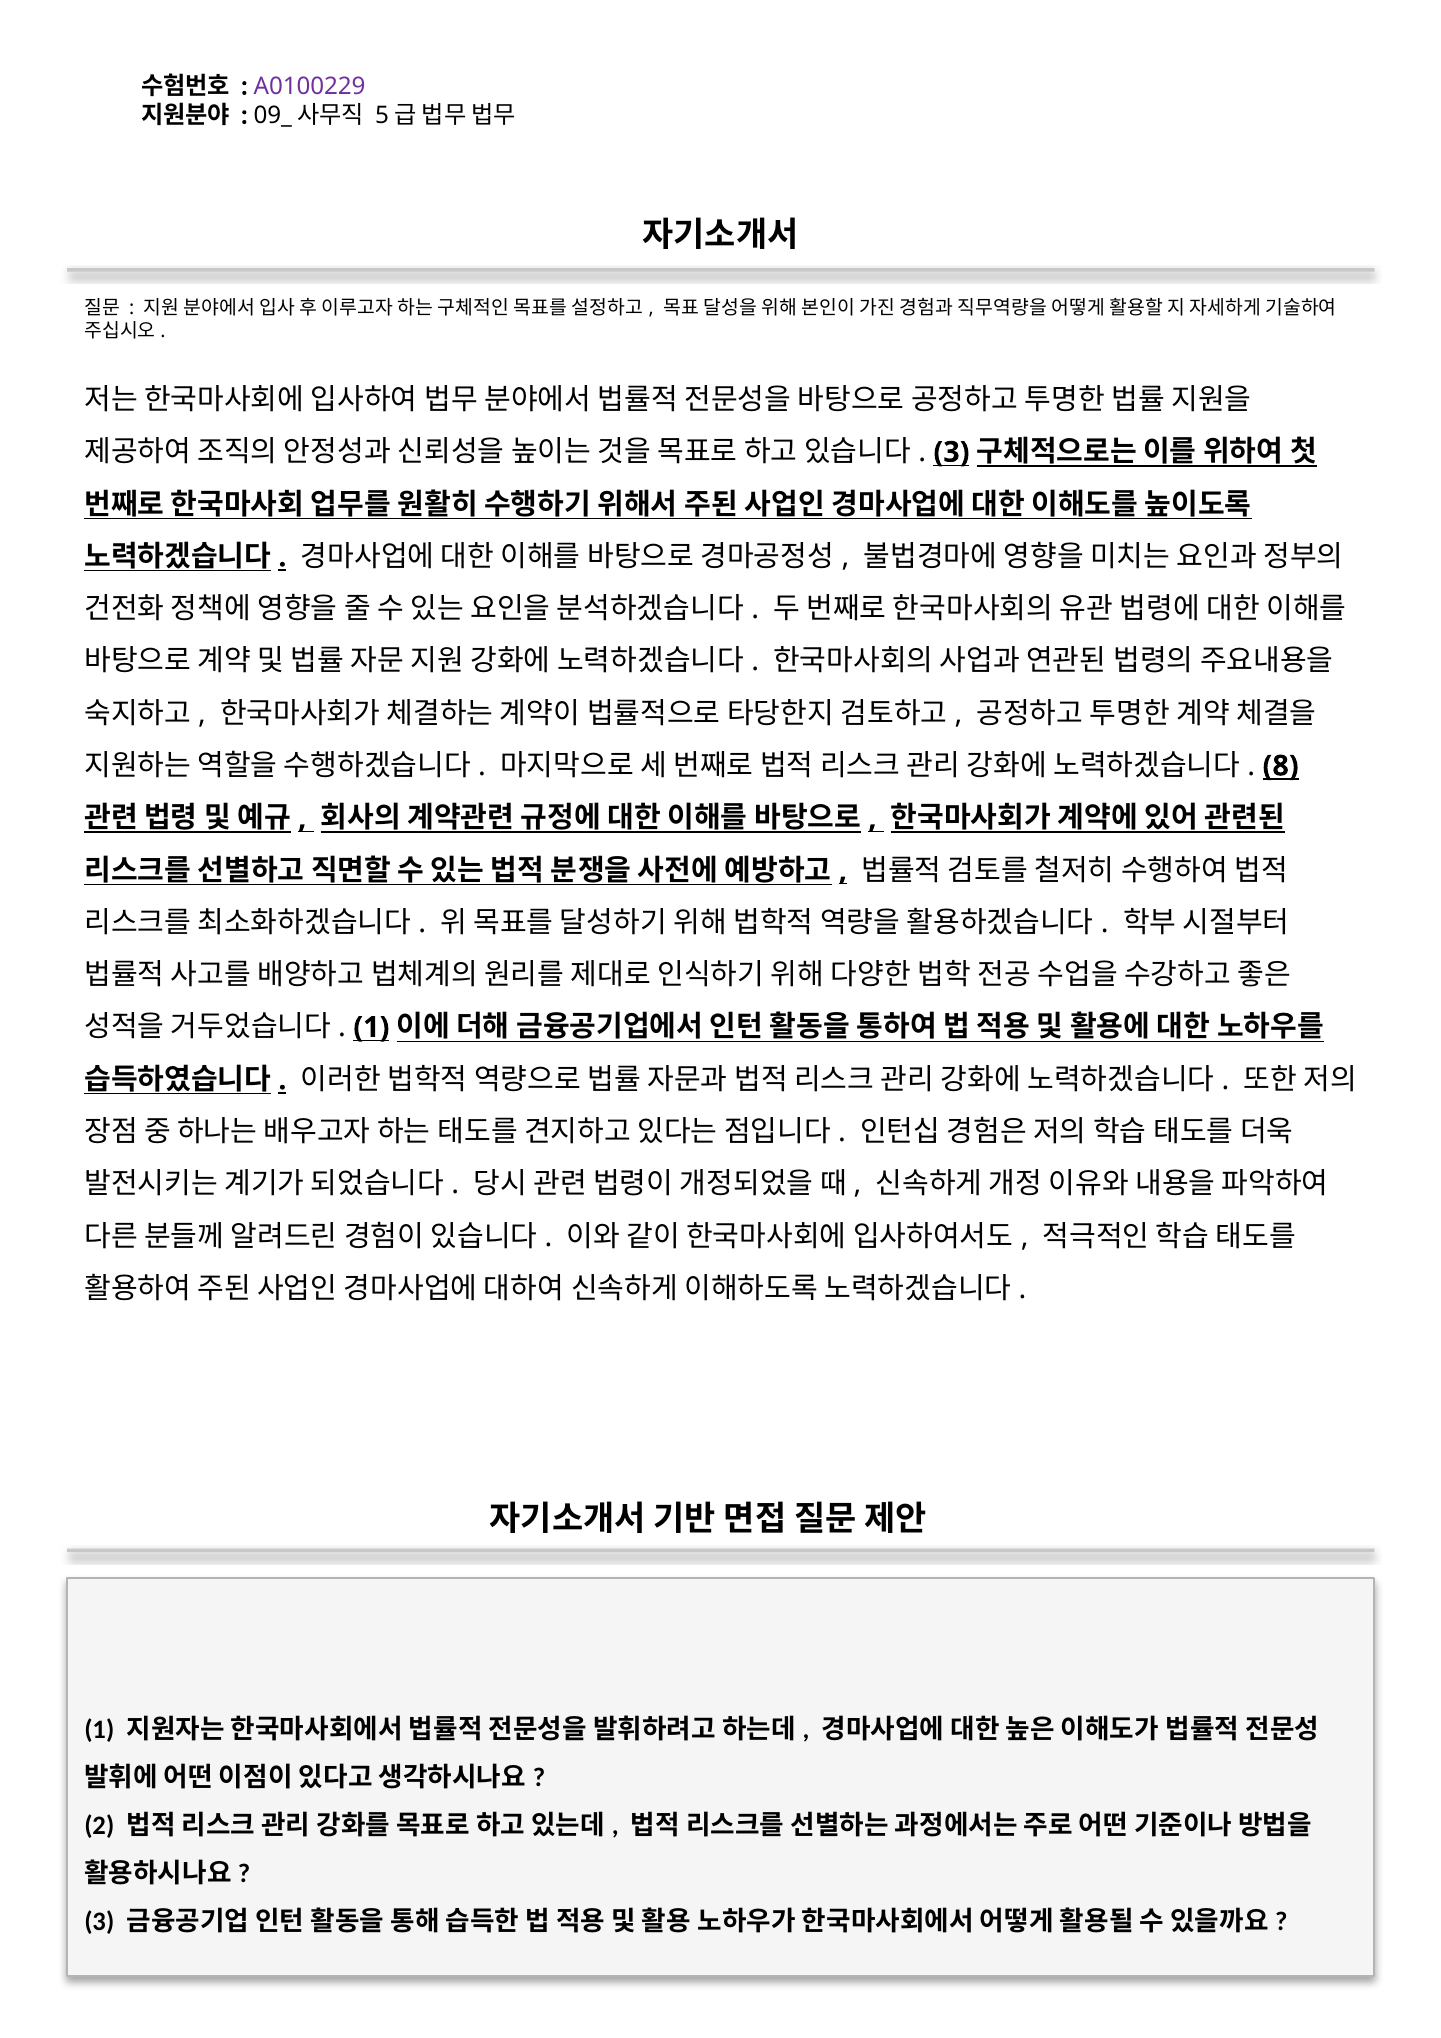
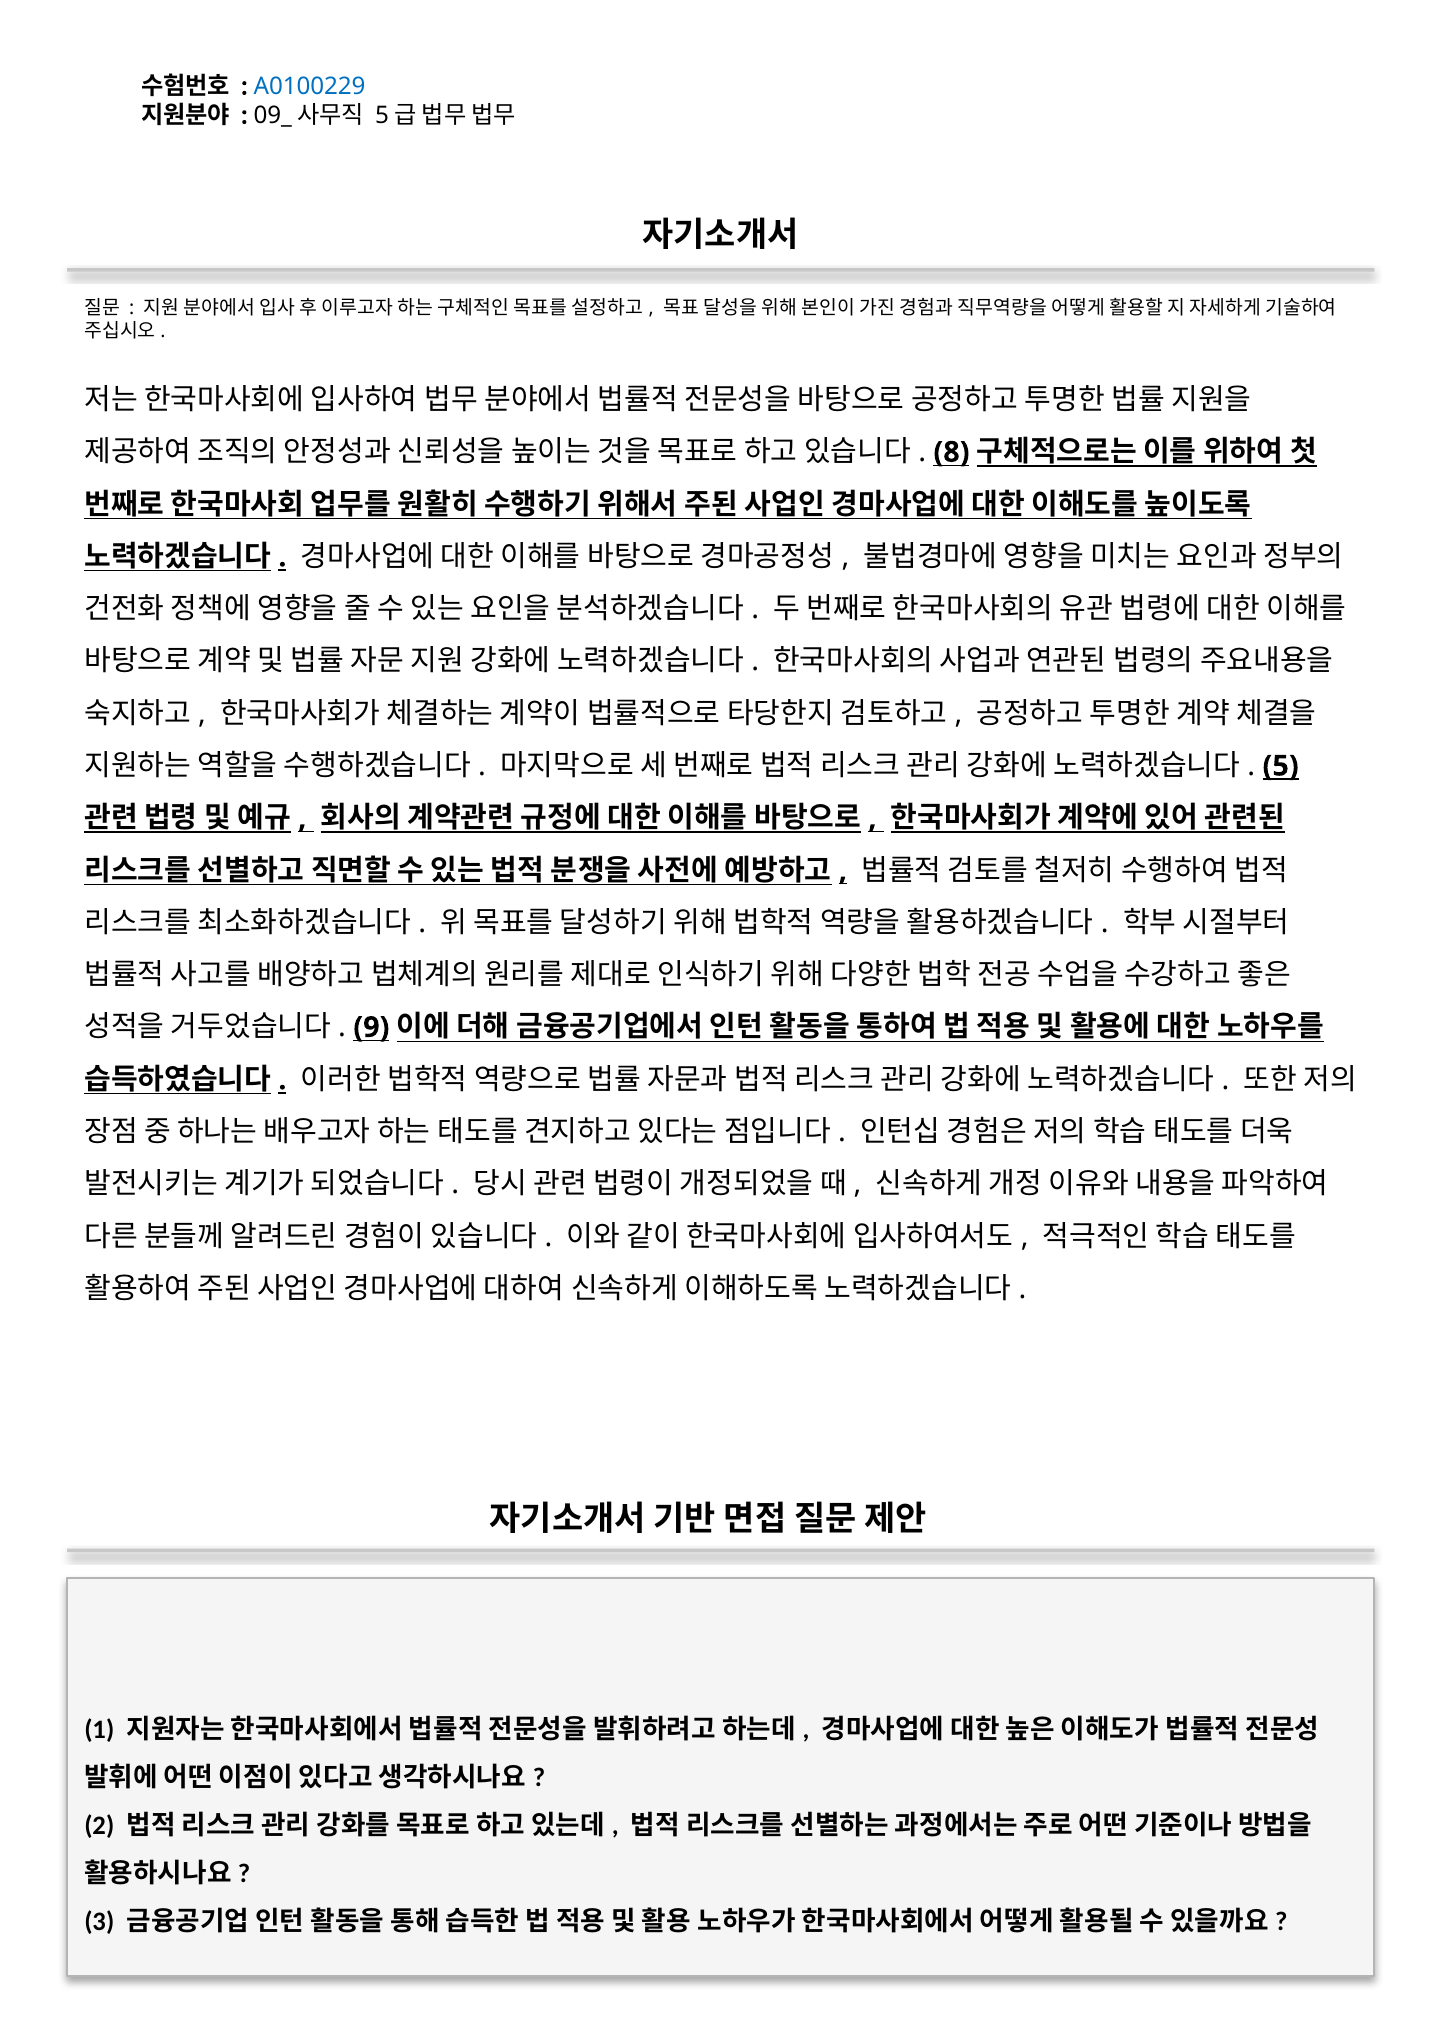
A0100229 colour: purple -> blue (310, 87)
3: 3 -> 8 (952, 452)
8: 8 -> 5 (1281, 766)
1: 1 -> 9 (371, 1027)
